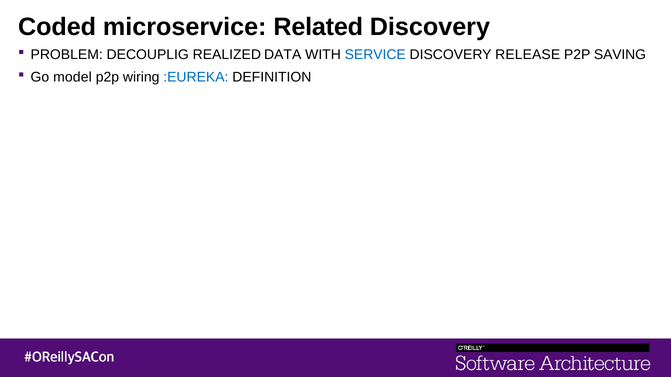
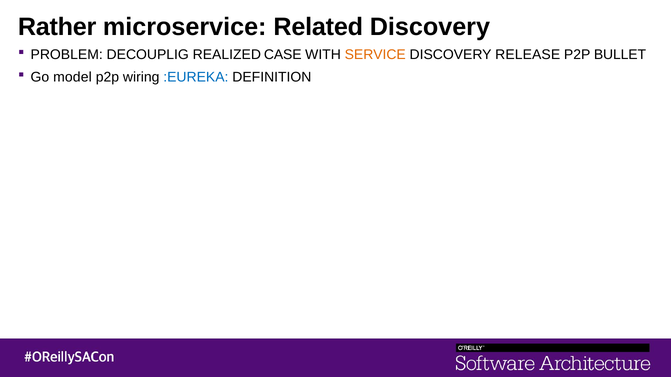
Coded: Coded -> Rather (57, 27)
DATA: DATA -> CASE (283, 55)
SERVICE colour: blue -> orange (375, 55)
SAVING: SAVING -> BULLET (620, 55)
